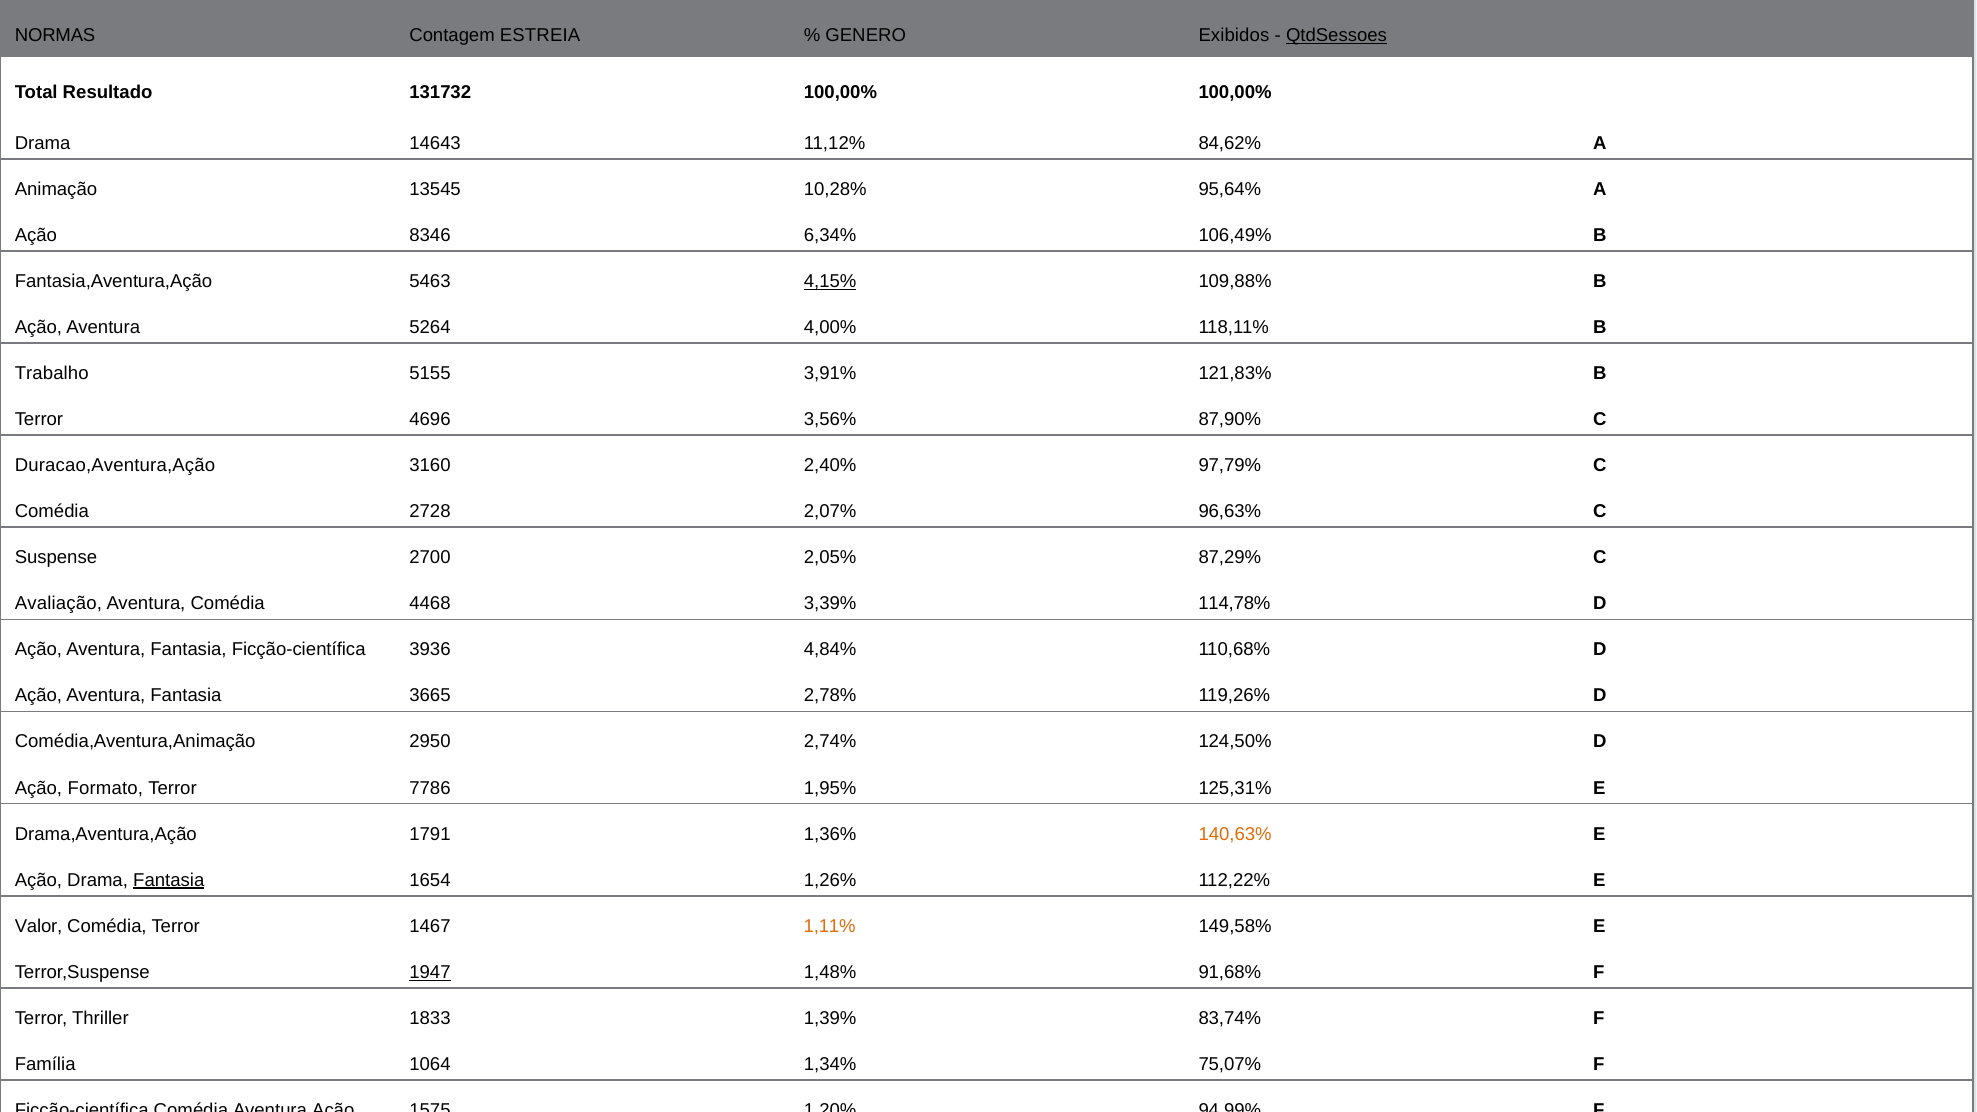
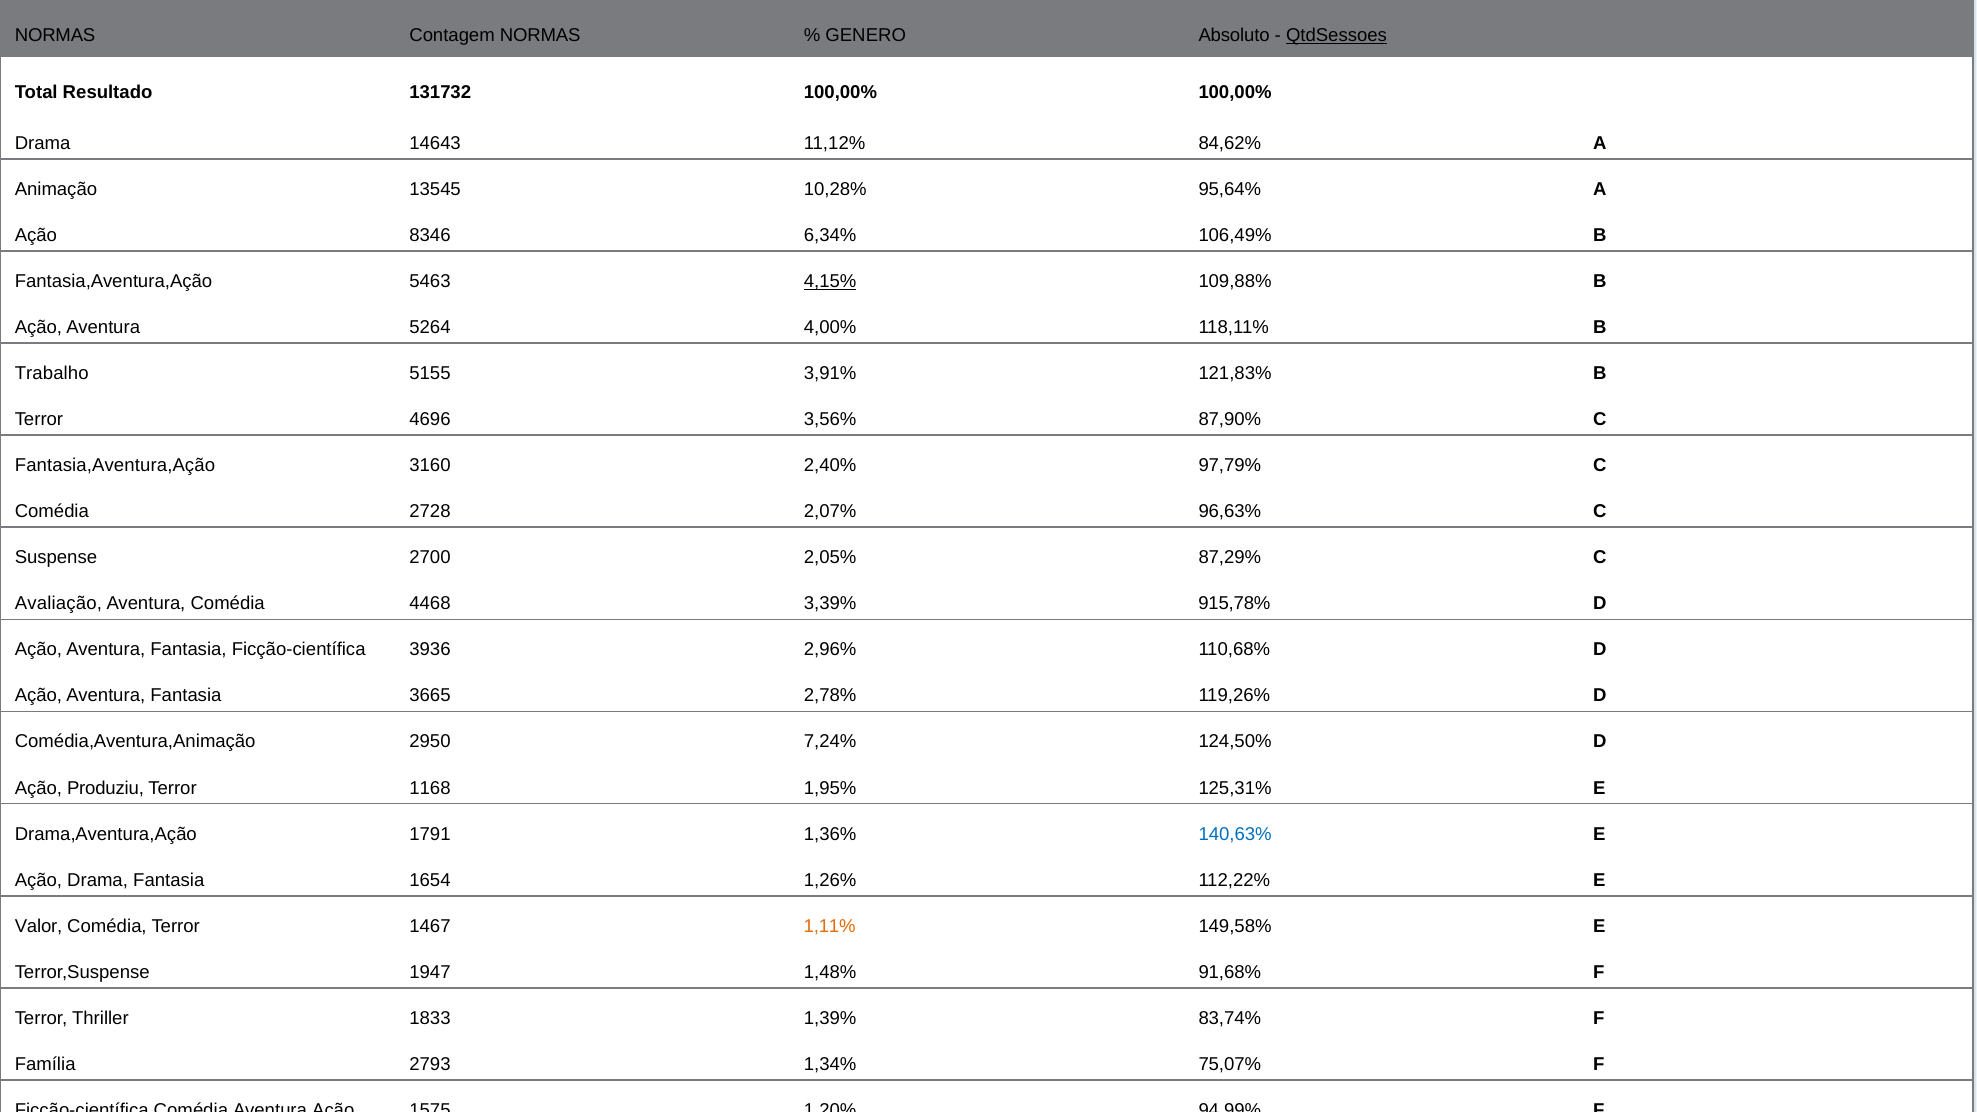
Contagem ESTREIA: ESTREIA -> NORMAS (540, 36)
Exibidos: Exibidos -> Absoluto (1234, 36)
Duracao,Aventura,Ação: Duracao,Aventura,Ação -> Fantasia,Aventura,Ação (115, 466)
114,78%: 114,78% -> 915,78% (1234, 604)
4,84%: 4,84% -> 2,96% (830, 650)
2,74%: 2,74% -> 7,24% (830, 742)
Formato: Formato -> Produziu (105, 788)
7786: 7786 -> 1168 (430, 788)
140,63% colour: orange -> blue (1235, 834)
Fantasia underline: present -> none (169, 880)
1947 underline: present -> none (430, 972)
1064: 1064 -> 2793 (430, 1064)
